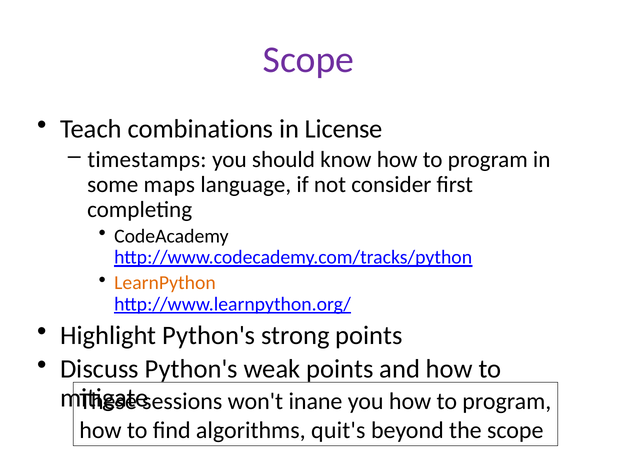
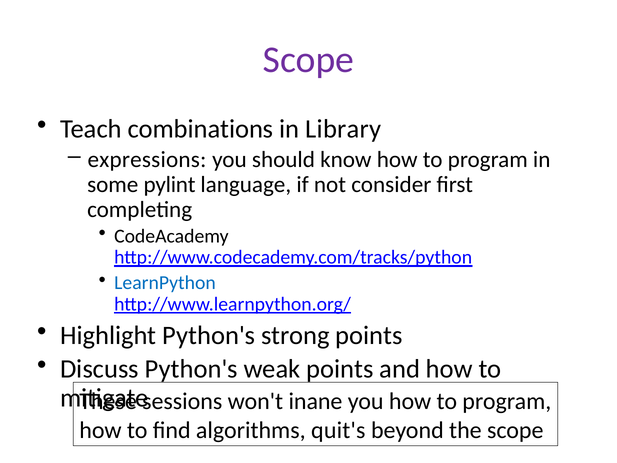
License: License -> Library (343, 129)
timestamps: timestamps -> expressions (147, 160)
maps: maps -> pylint (170, 185)
LearnPython colour: orange -> blue (165, 283)
